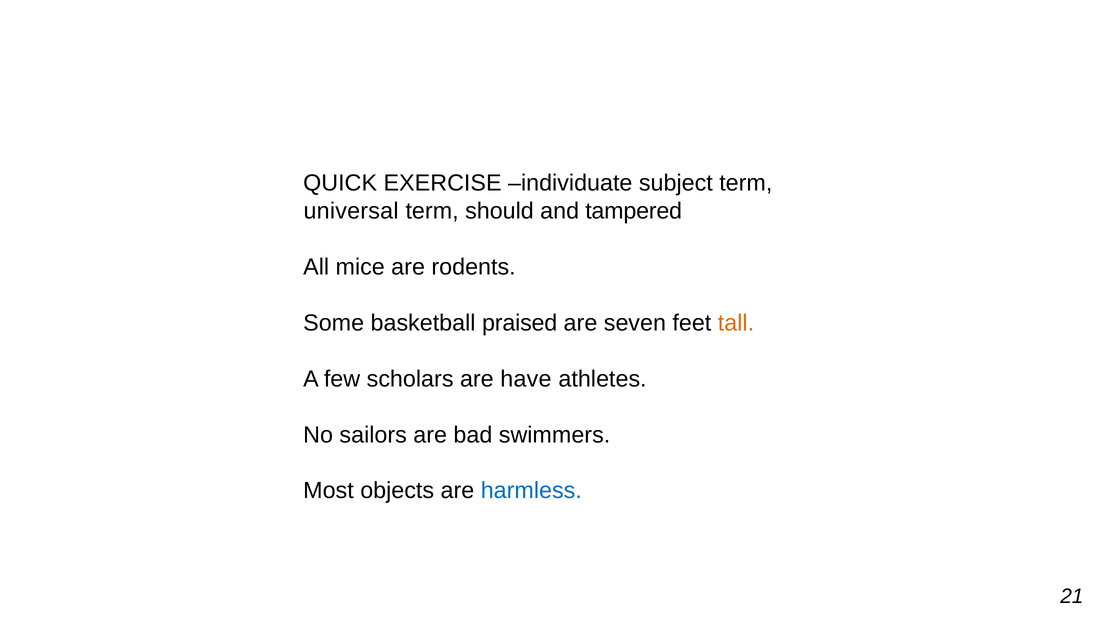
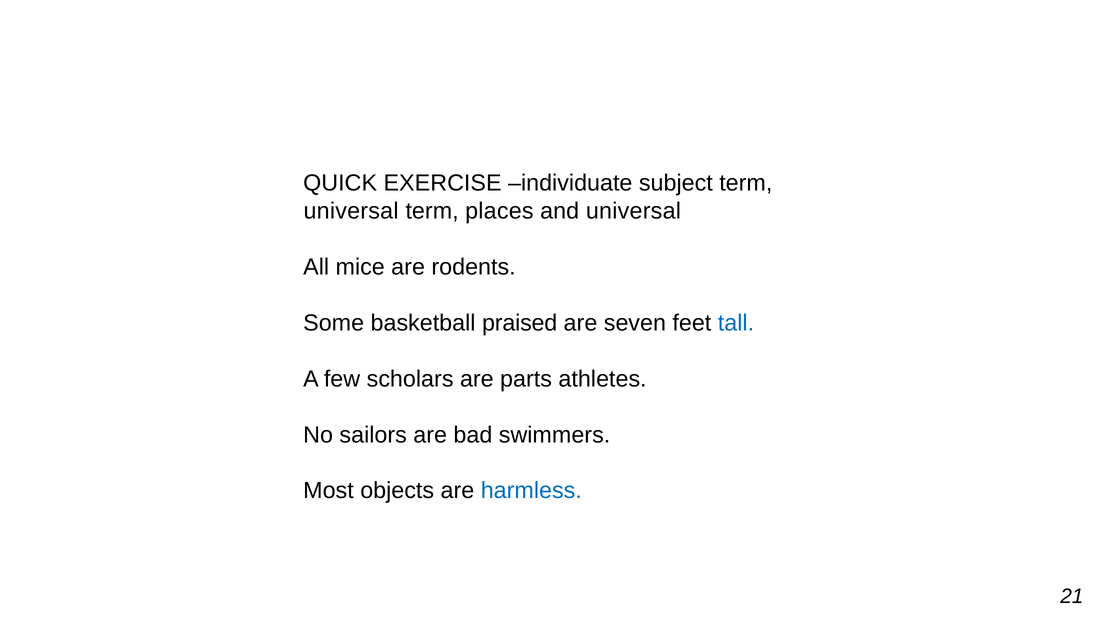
should: should -> places (499, 211)
and tampered: tampered -> universal (633, 211)
tall colour: orange -> blue (736, 323)
have: have -> parts (526, 379)
